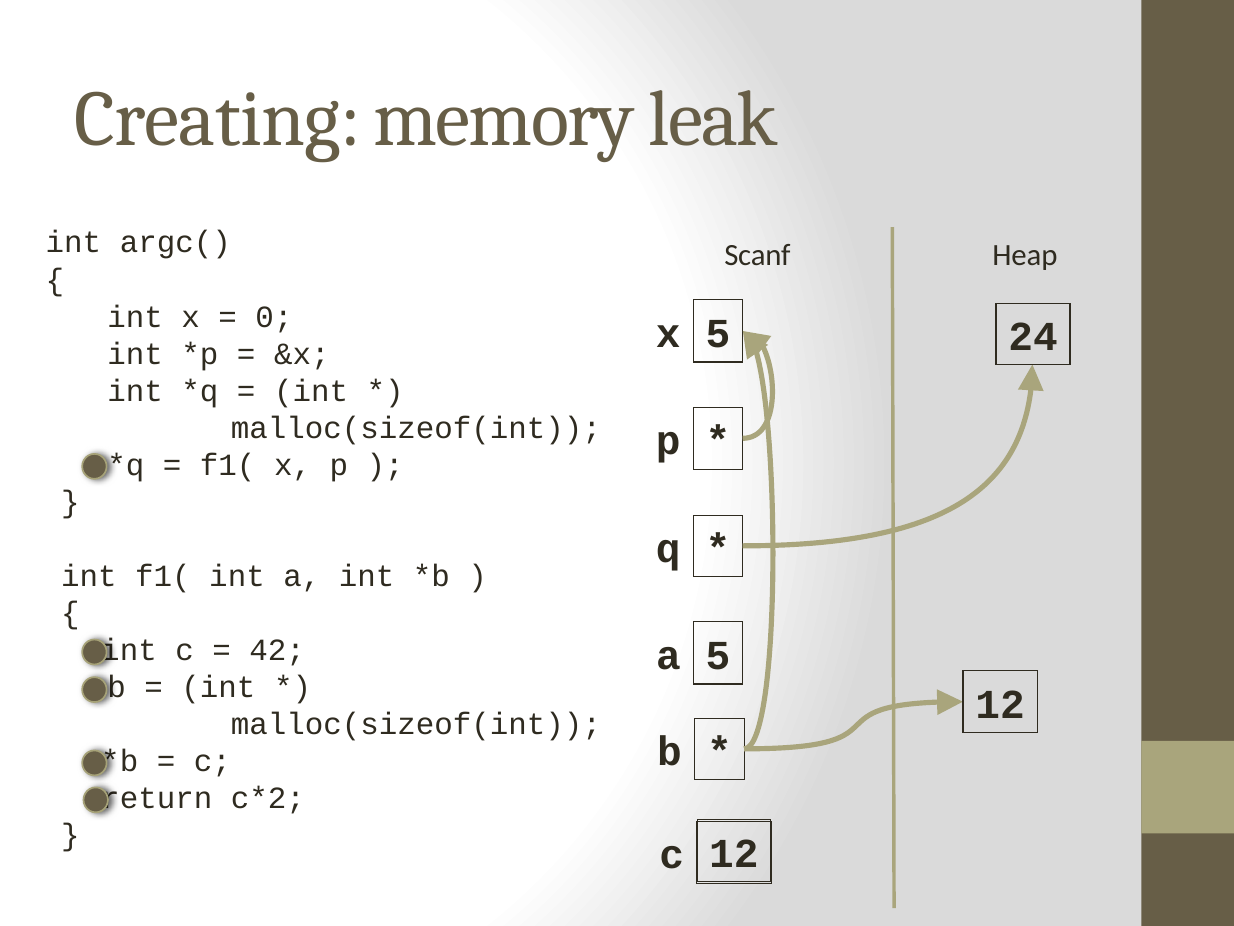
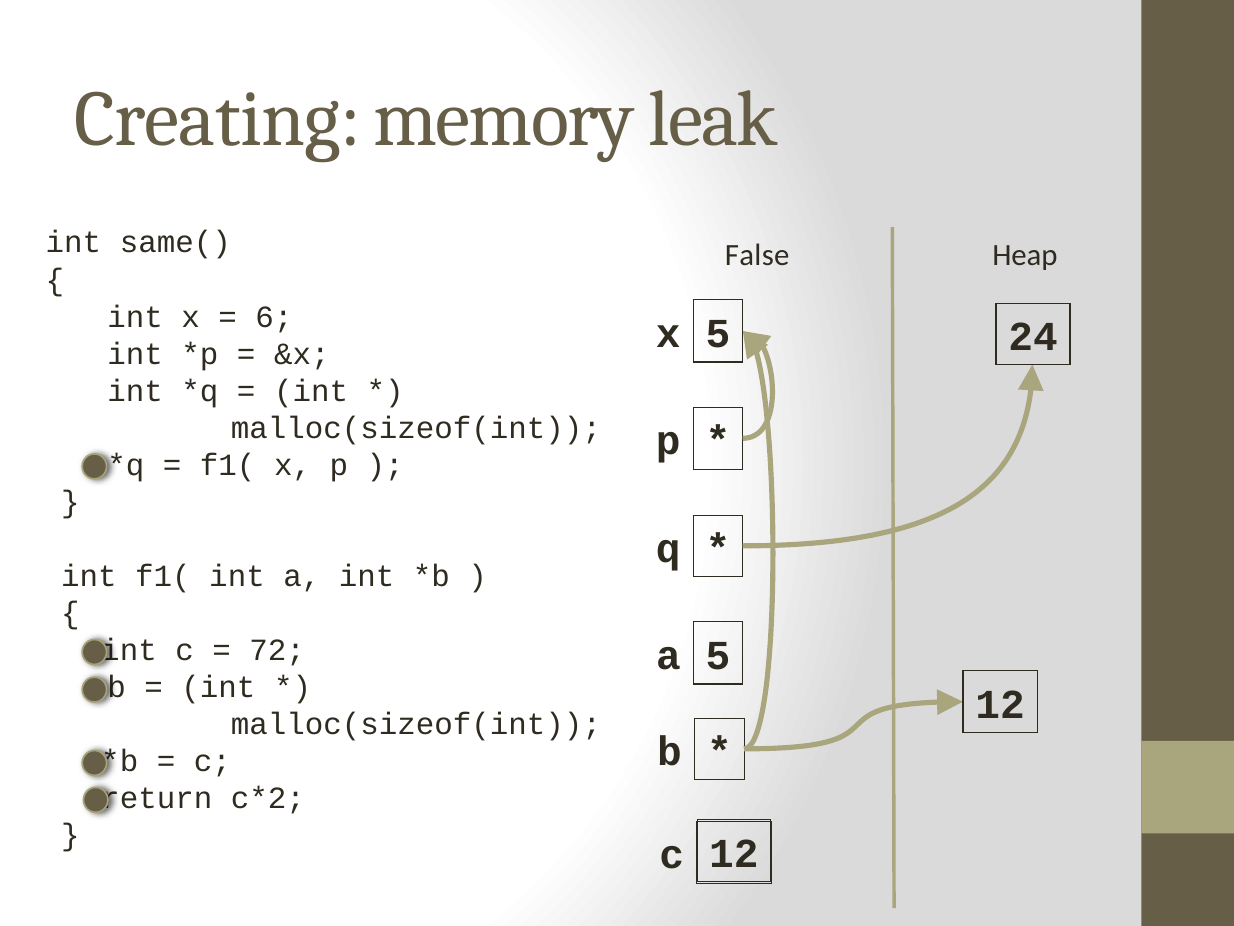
argc(: argc( -> same( (175, 243)
Scanf: Scanf -> False (757, 255)
0: 0 -> 6 (274, 317)
42: 42 -> 72 (277, 650)
